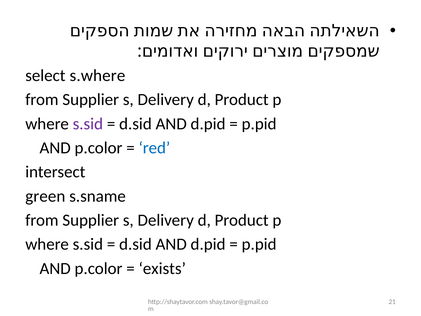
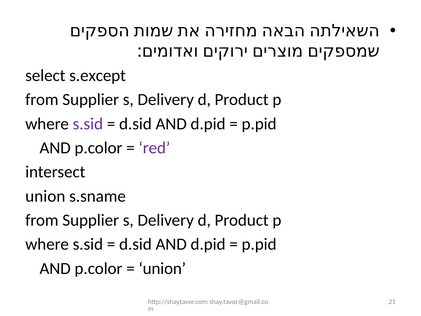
s.where: s.where -> s.except (98, 75)
red colour: blue -> purple (154, 148)
green: green -> union (45, 196)
exists: exists -> union (162, 268)
